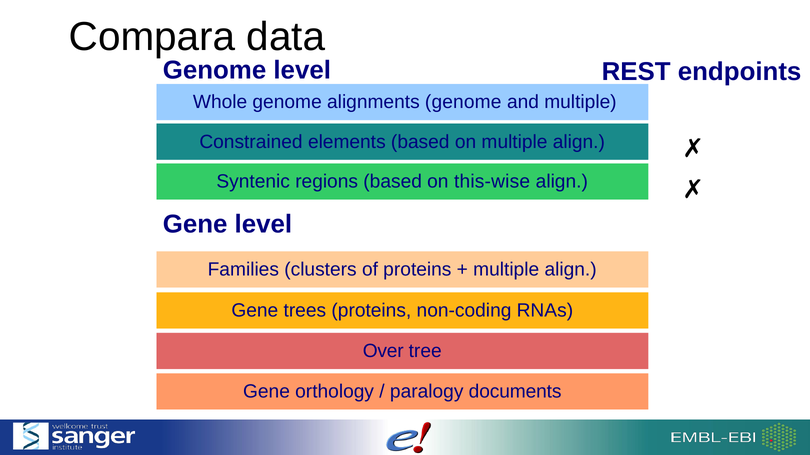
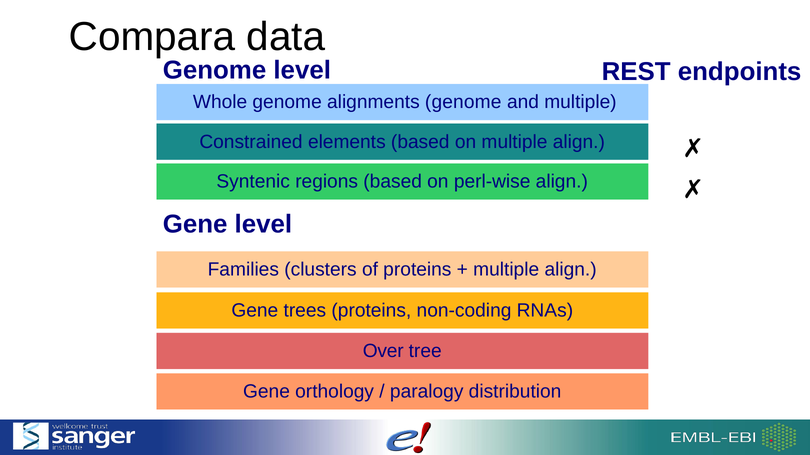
this-wise: this-wise -> perl-wise (492, 182)
documents: documents -> distribution (515, 392)
